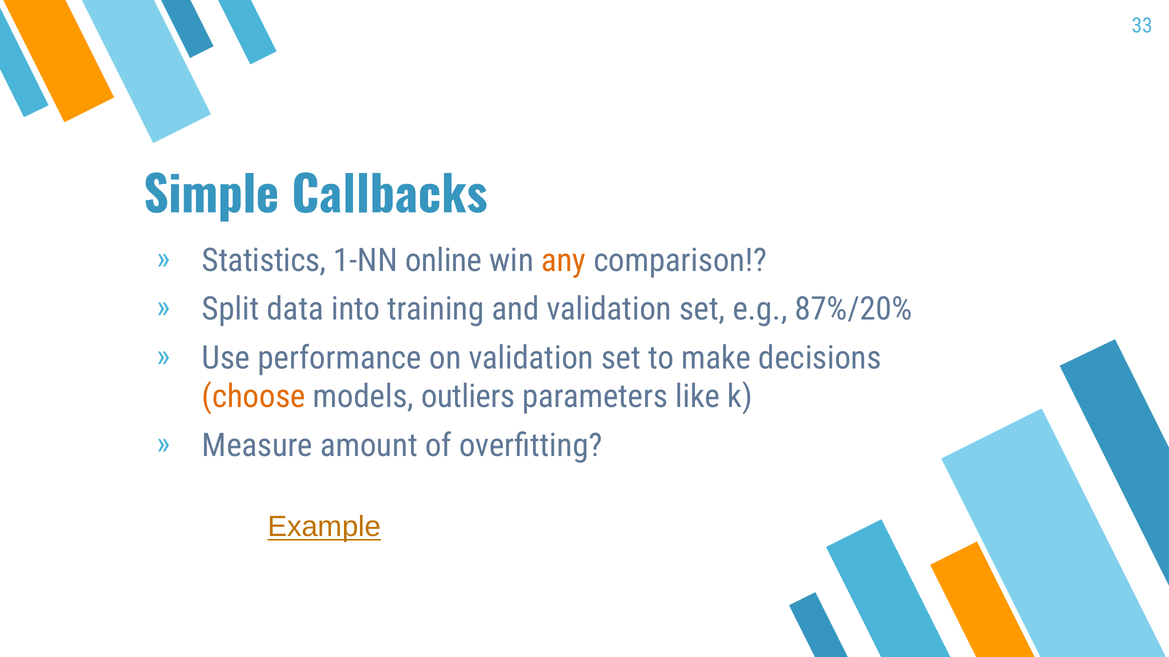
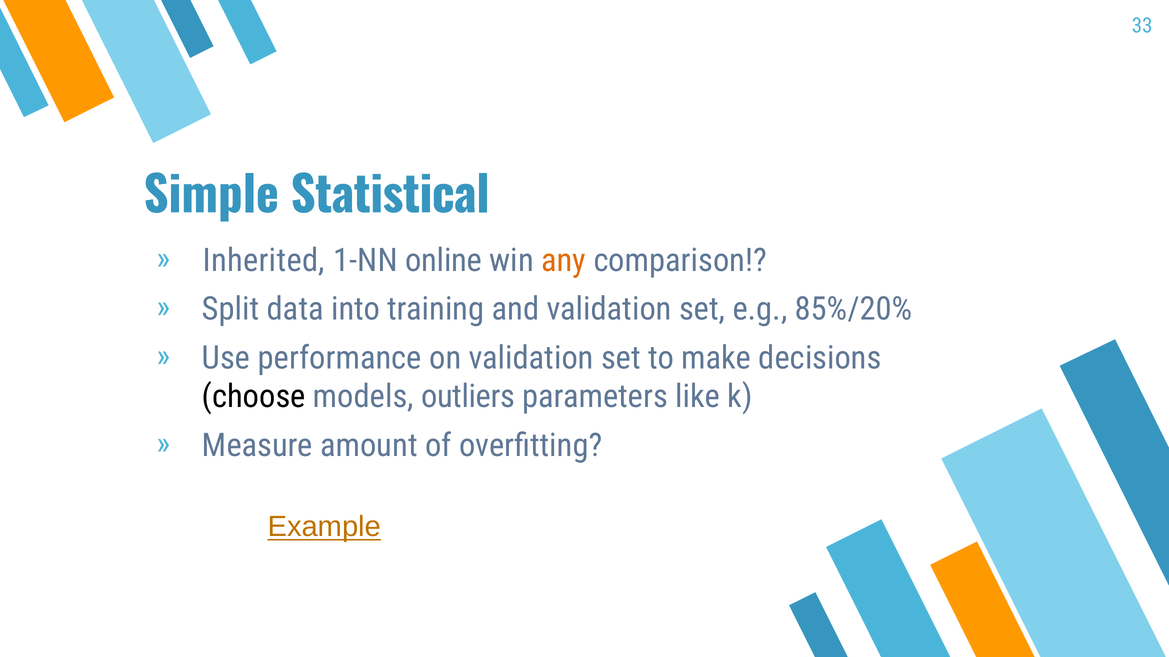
Callbacks: Callbacks -> Statistical (390, 196)
Statistics: Statistics -> Inherited (264, 261)
87%/20%: 87%/20% -> 85%/20% (854, 309)
choose colour: orange -> black (254, 397)
